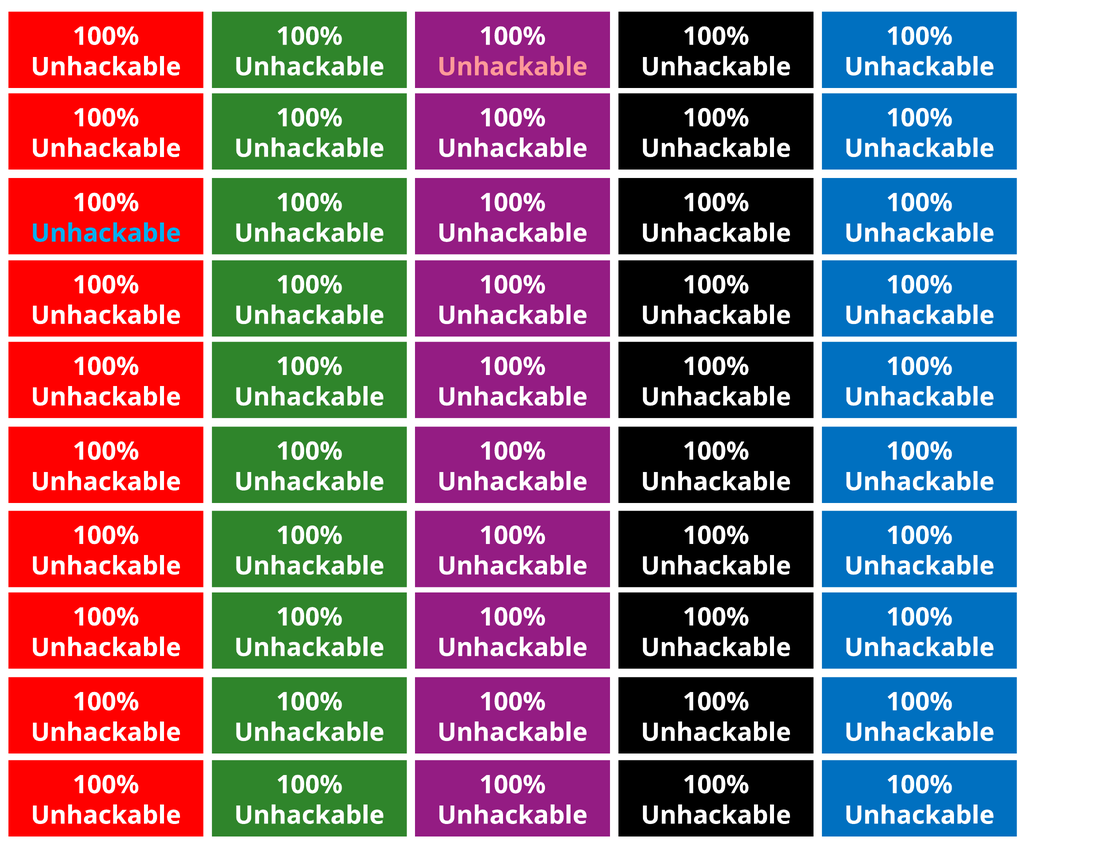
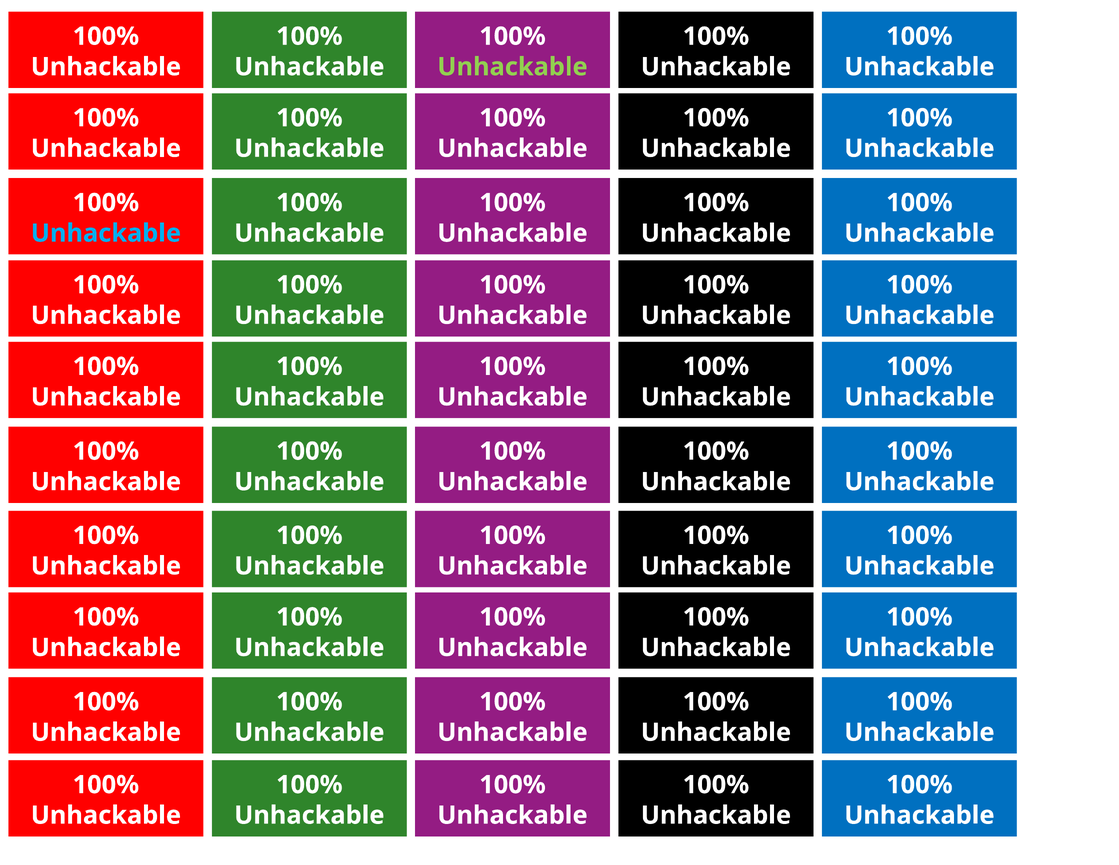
Unhackable colour: pink -> light green (512, 67)
